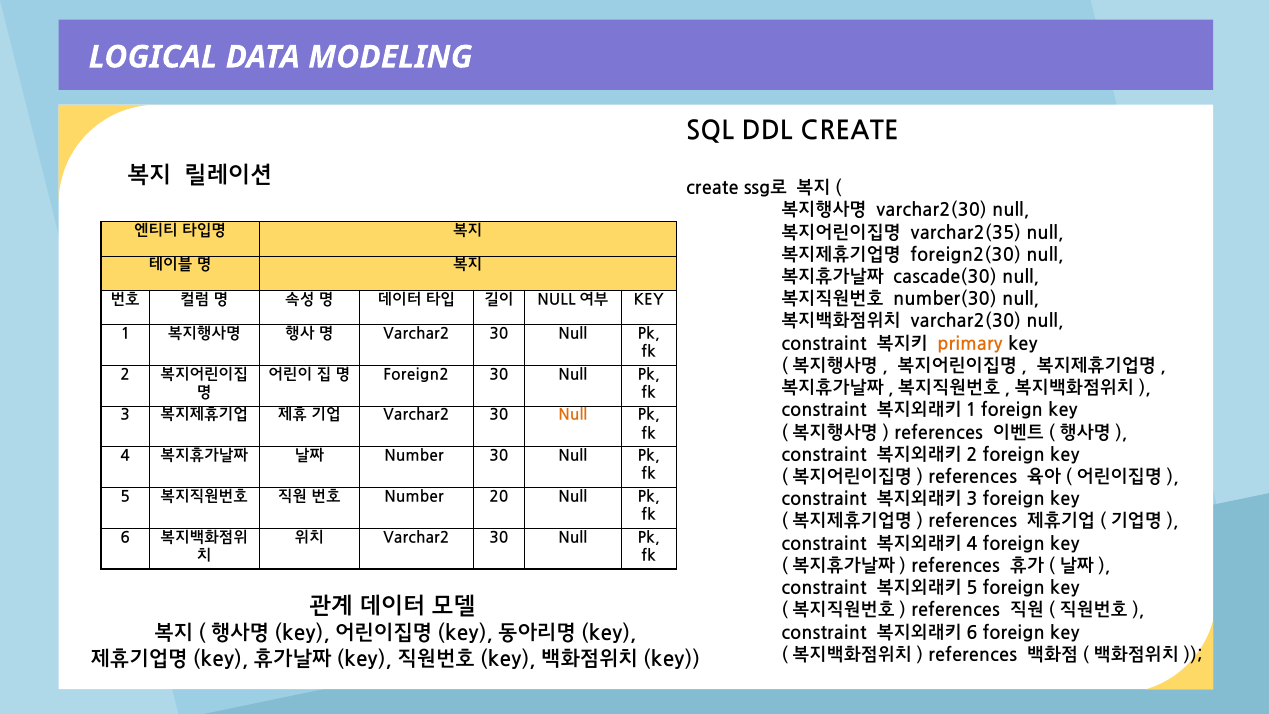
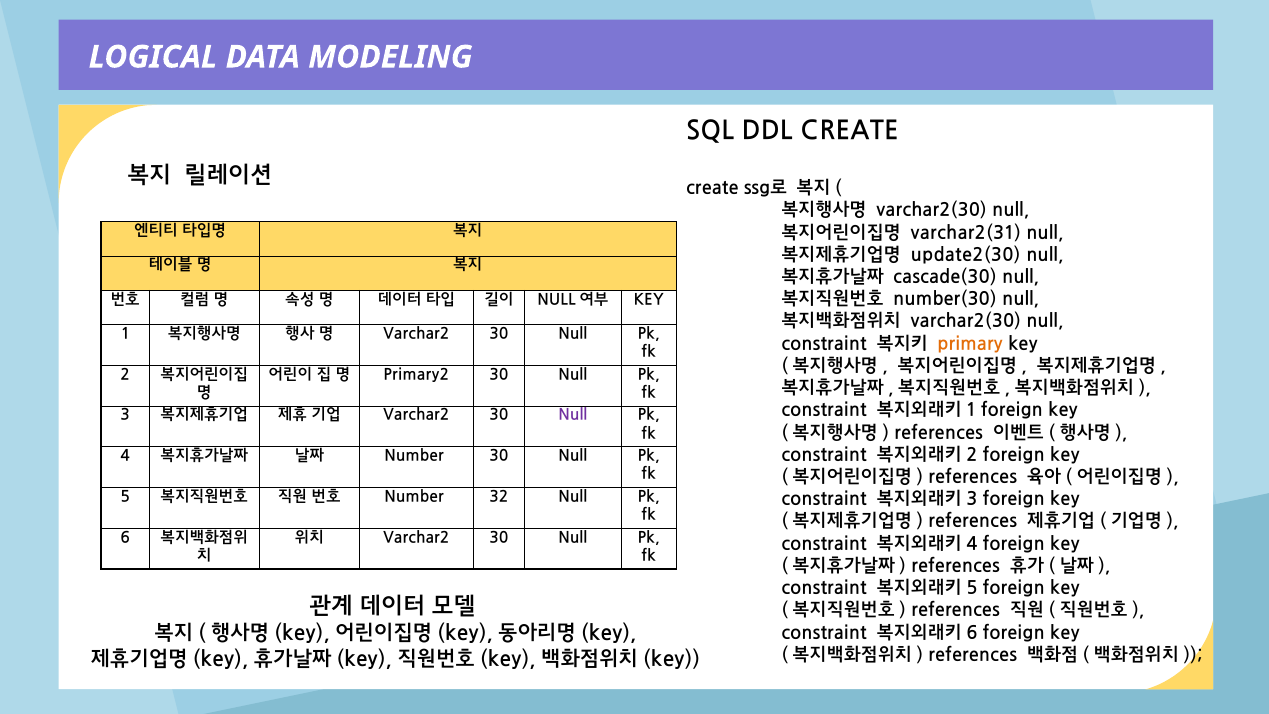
varchar2(35: varchar2(35 -> varchar2(31 (966, 232)
foreign2(30: foreign2(30 -> update2(30 (966, 254)
Foreign2: Foreign2 -> Primary2 (416, 374)
Null colour: orange -> purple (573, 414)
20: 20 -> 32 (499, 496)
